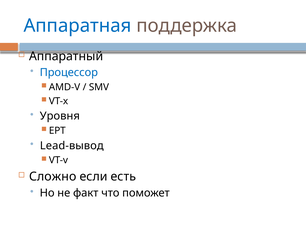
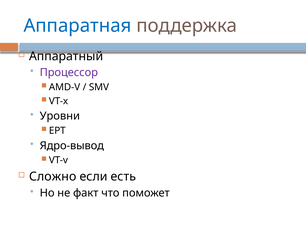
Процессор colour: blue -> purple (69, 72)
Уровня: Уровня -> Уровни (60, 116)
Lead-вывод: Lead-вывод -> Ядро-вывод (72, 145)
